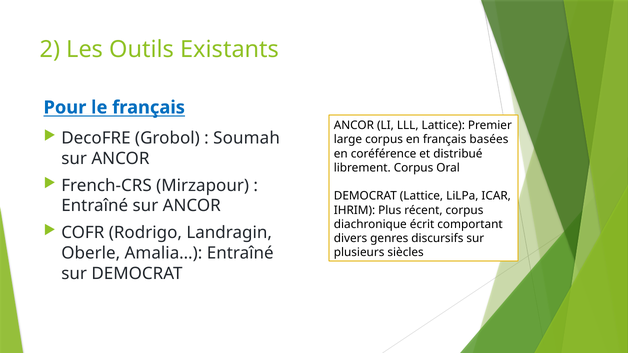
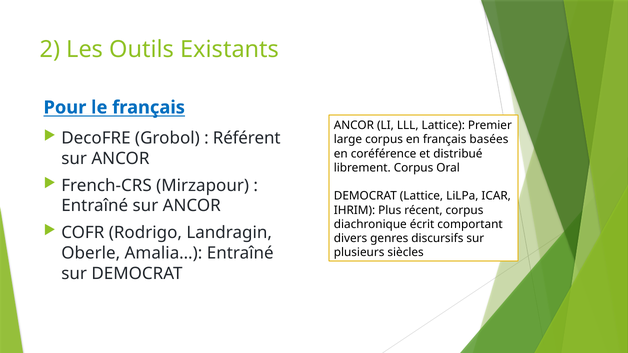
Soumah: Soumah -> Référent (247, 138)
